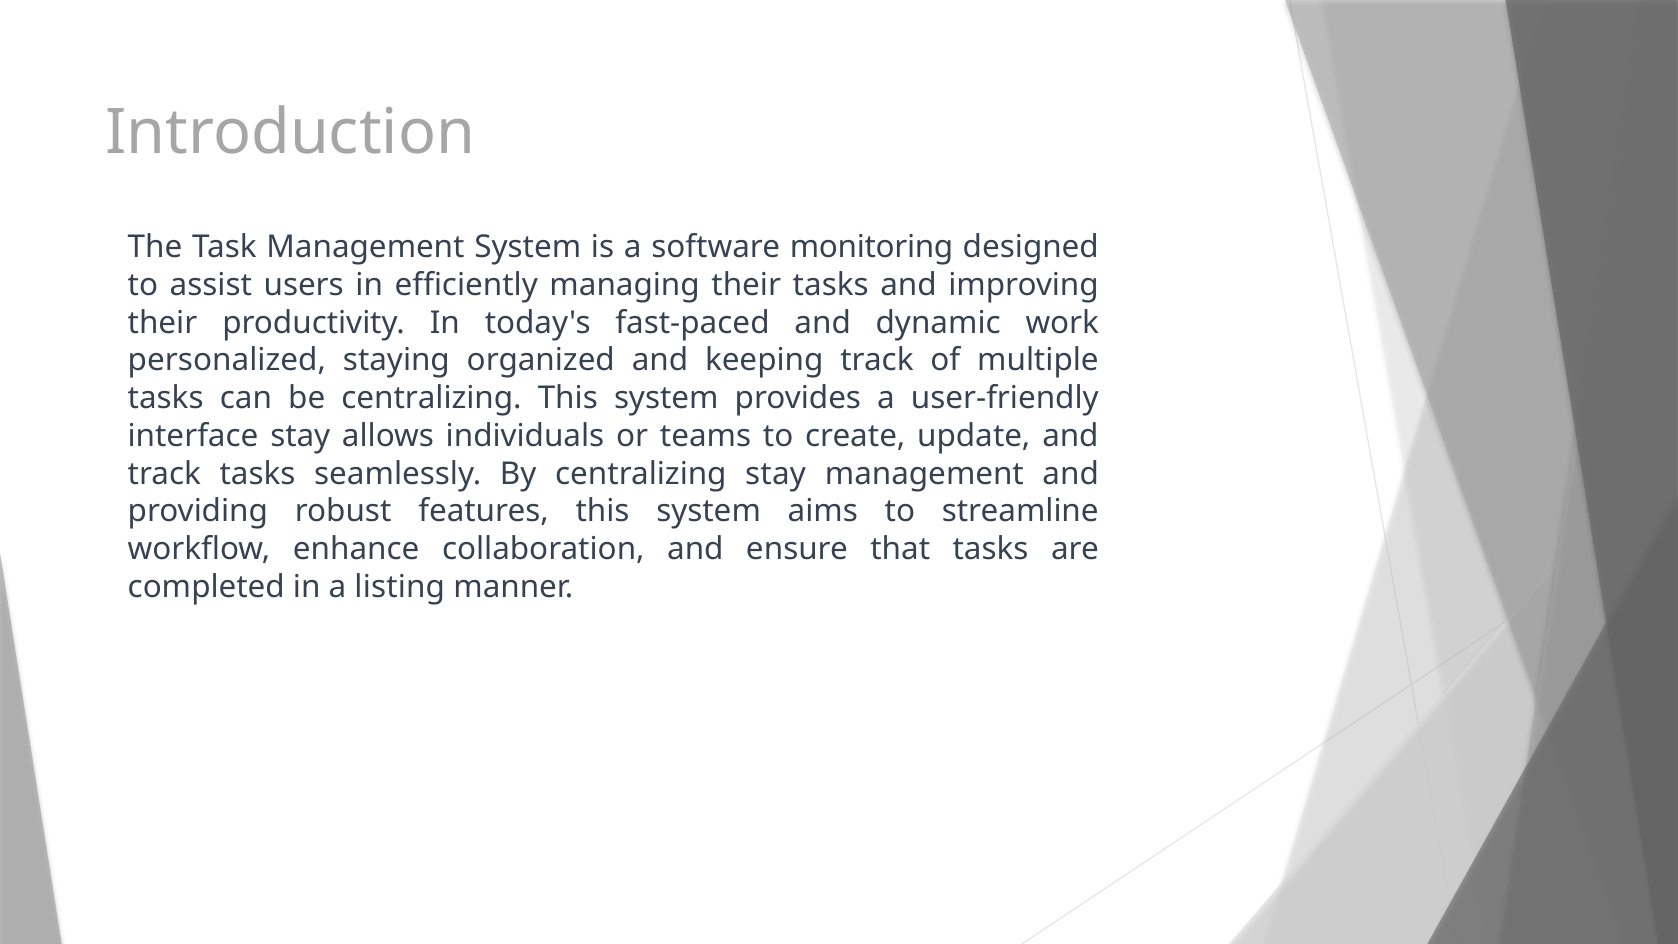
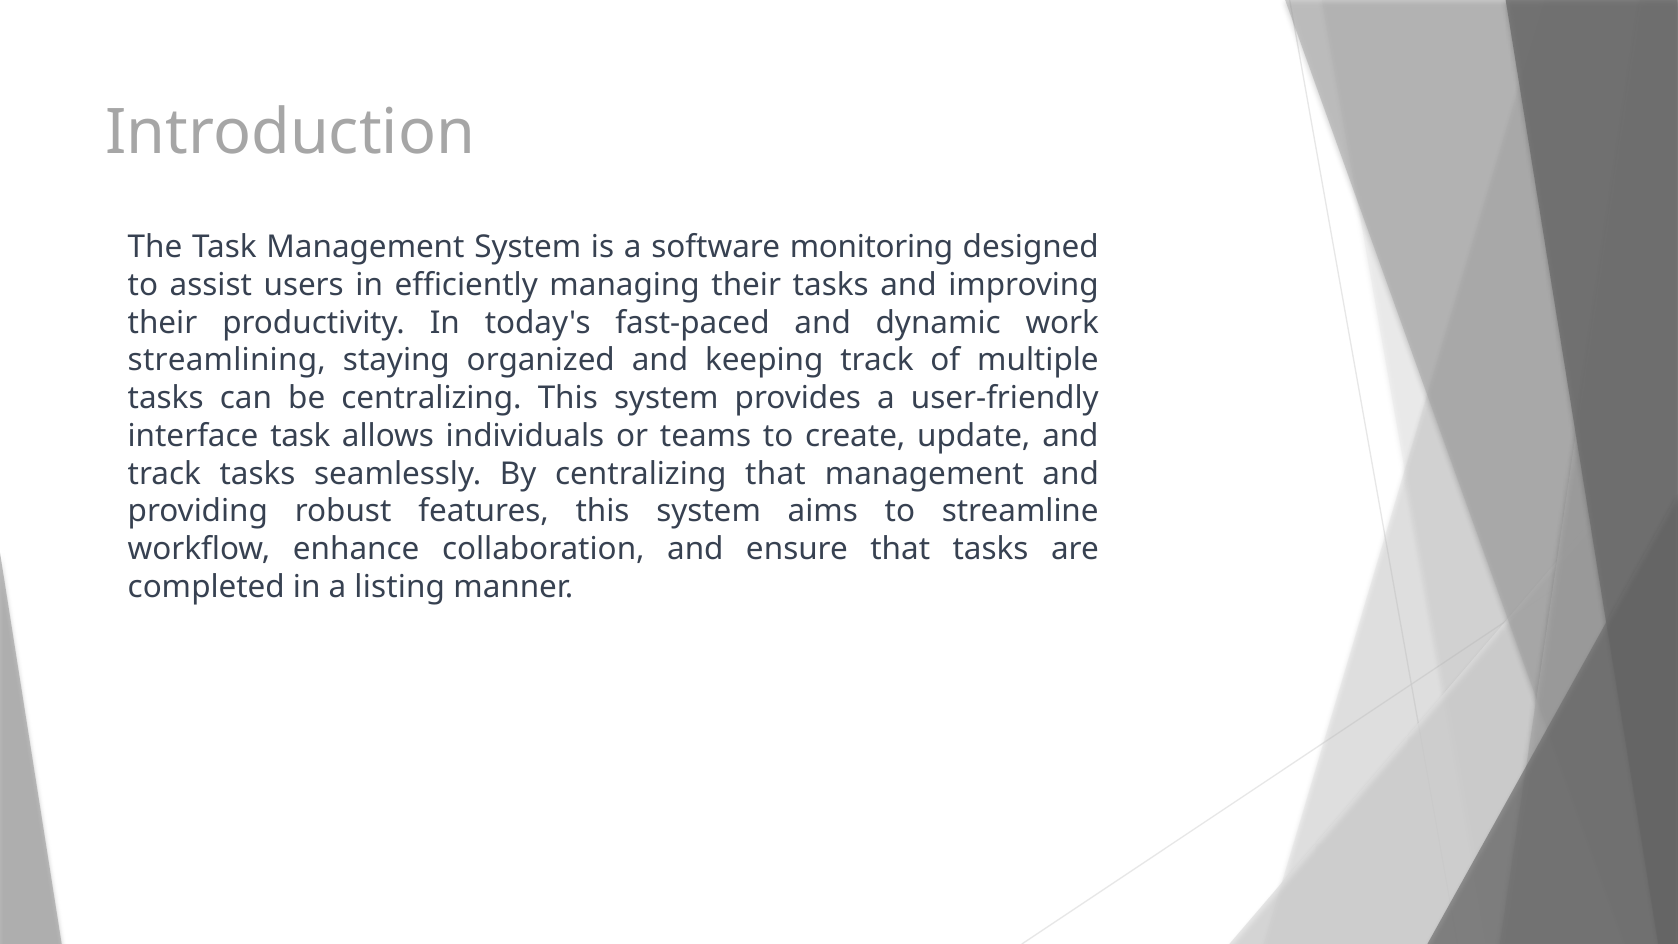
personalized: personalized -> streamlining (227, 360)
interface stay: stay -> task (300, 436)
centralizing stay: stay -> that (776, 474)
